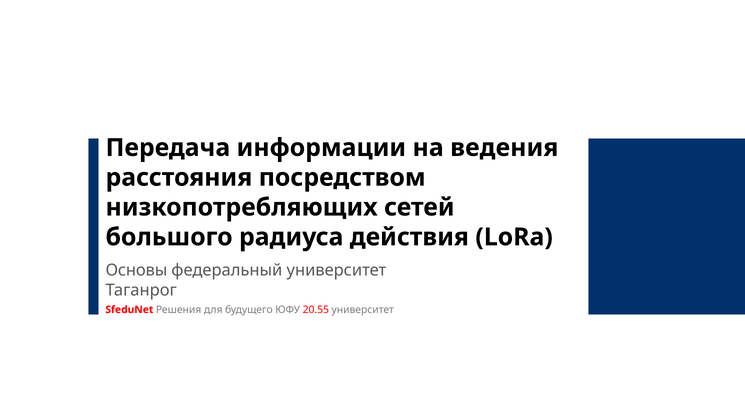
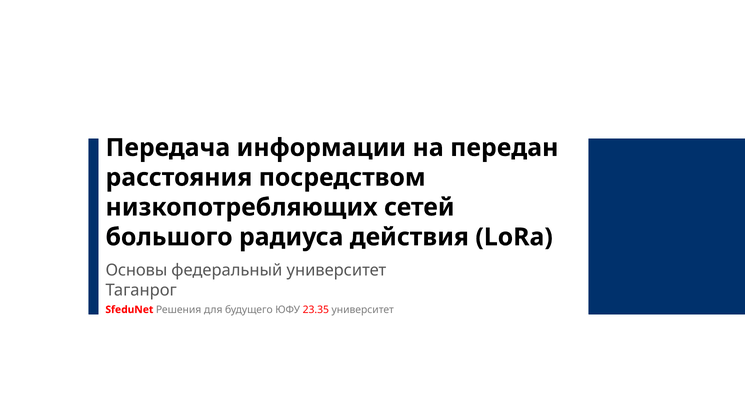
ведения: ведения -> передан (504, 148)
20.55: 20.55 -> 23.35 (316, 310)
